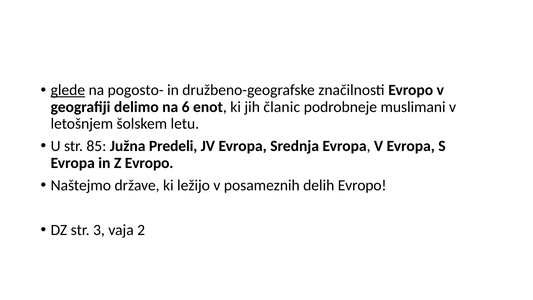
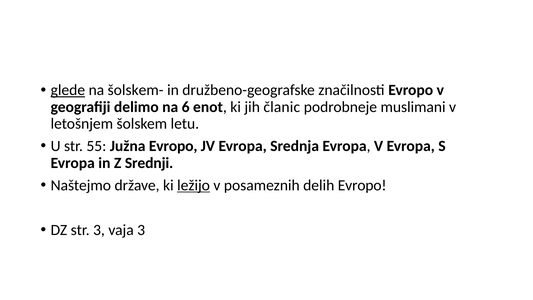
pogosto-: pogosto- -> šolskem- (136, 90)
85: 85 -> 55 (96, 146)
Južna Predeli: Predeli -> Evropo (173, 146)
Z Evropo: Evropo -> Srednji (149, 163)
ležijo underline: none -> present (194, 185)
vaja 2: 2 -> 3 (141, 230)
